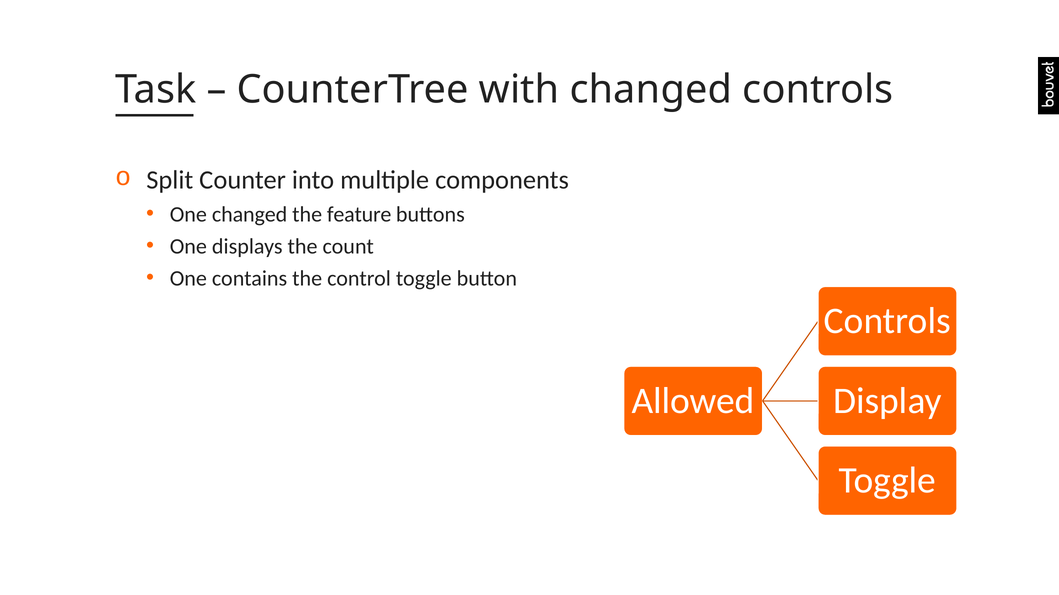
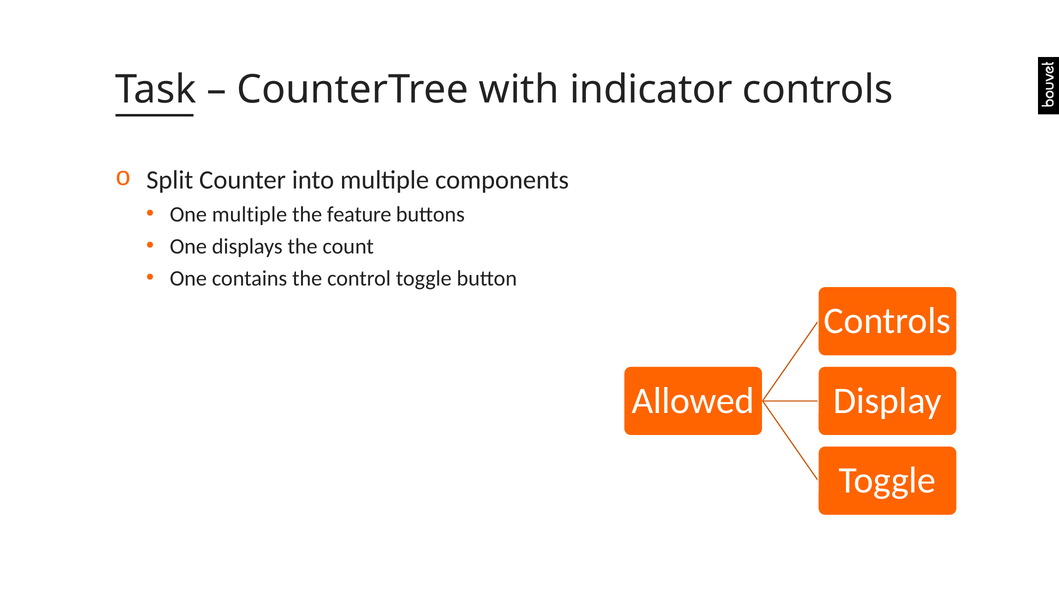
with changed: changed -> indicator (651, 90)
One changed: changed -> multiple (250, 215)
